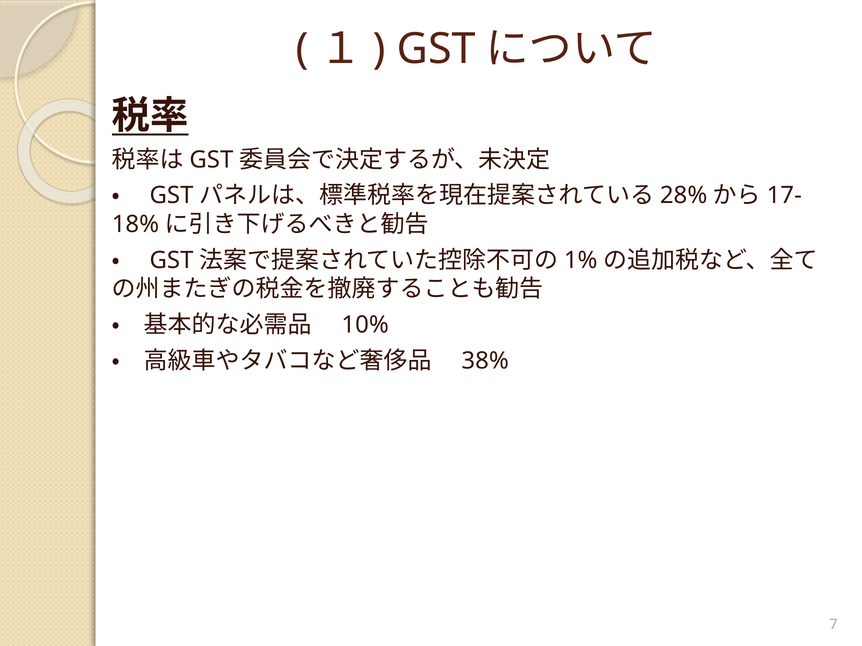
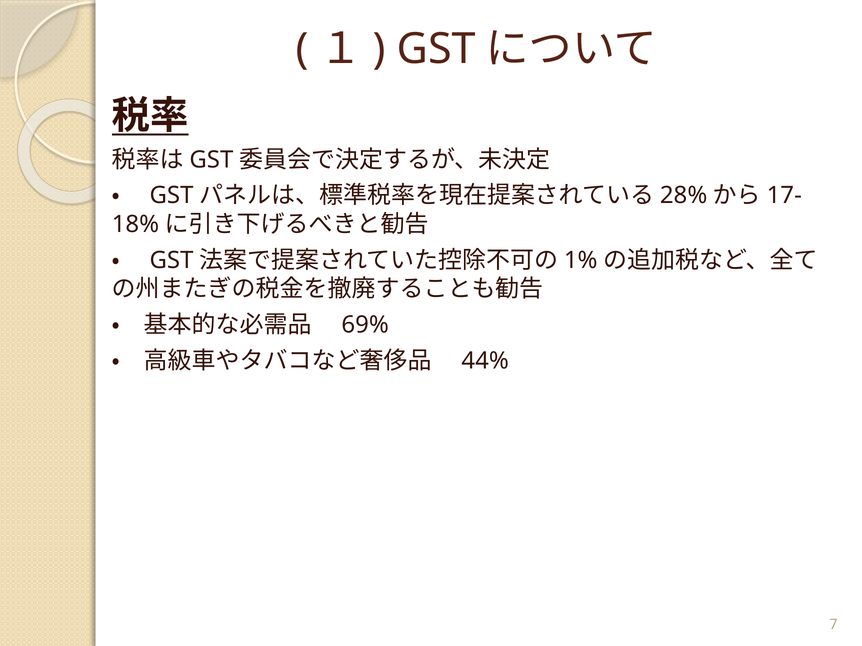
10%: 10% -> 69% (365, 325)
38%: 38% -> 44% (485, 361)
